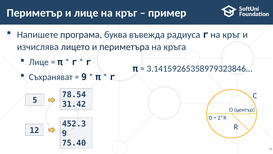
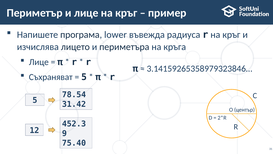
буква: буква -> lower (116, 35)
9: 9 -> 5 (84, 77)
